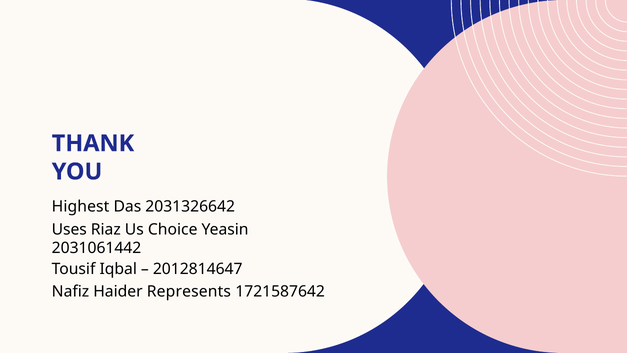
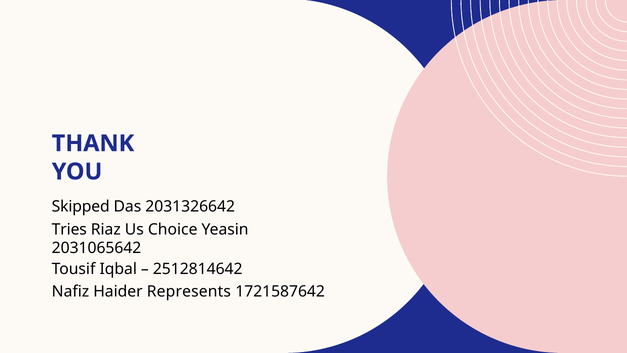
Highest: Highest -> Skipped (81, 207)
Uses: Uses -> Tries (69, 229)
2031061442: 2031061442 -> 2031065642 (97, 248)
2012814647: 2012814647 -> 2512814642 (198, 269)
